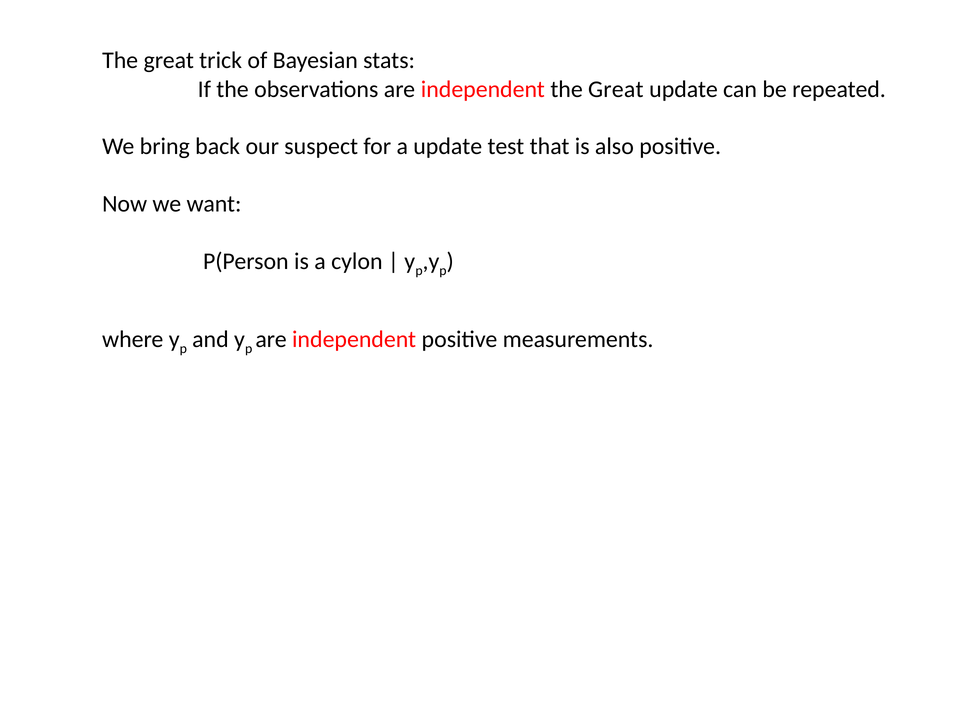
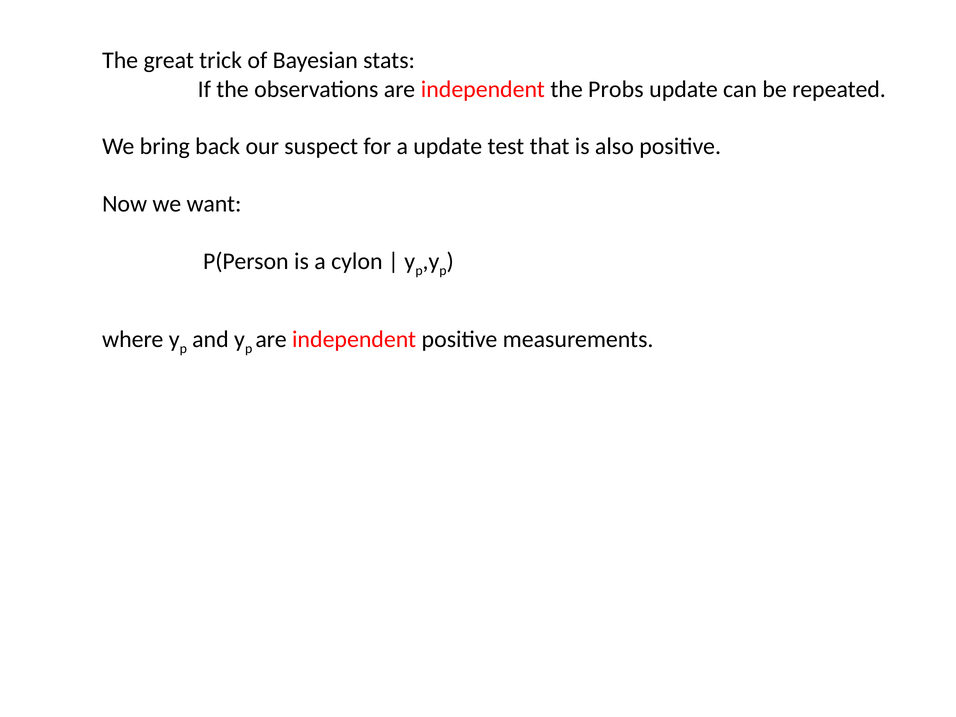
independent the Great: Great -> Probs (616, 89)
